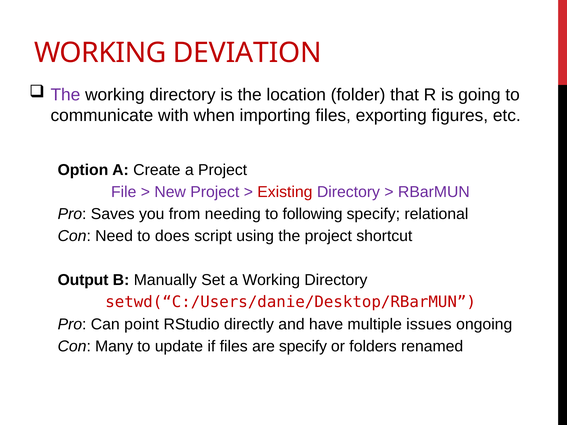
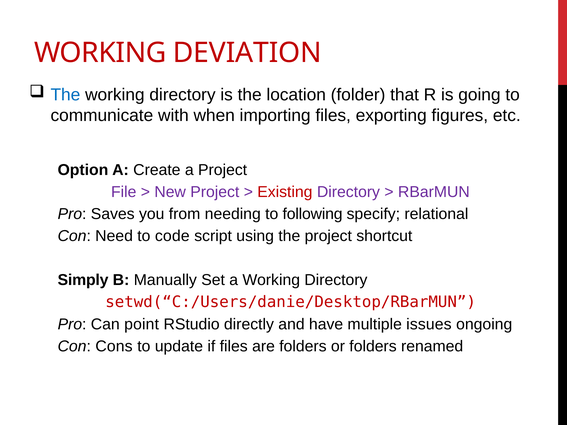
The colour: purple -> blue (65, 95)
does: does -> code (172, 236)
Output: Output -> Simply (83, 280)
Many: Many -> Cons (114, 346)
are specify: specify -> folders (303, 346)
